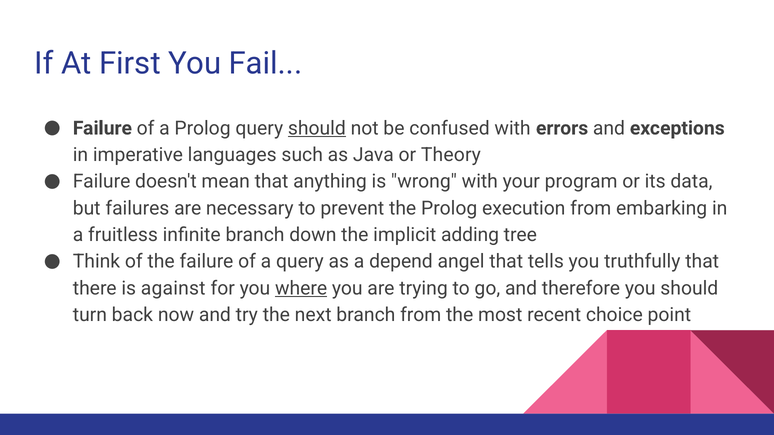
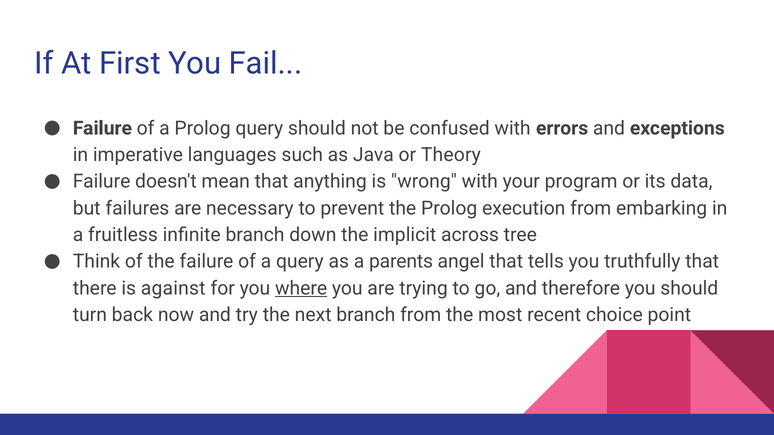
should underline: present -> none (317, 128)
adding: adding -> across (470, 235)
depend: depend -> parents (401, 262)
